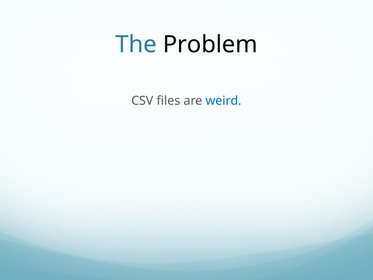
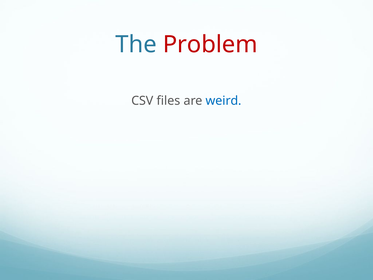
Problem colour: black -> red (210, 44)
